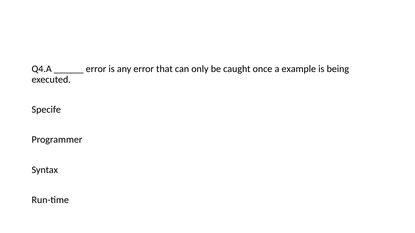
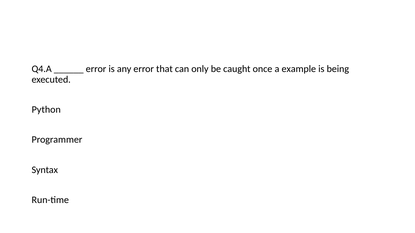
Specife: Specife -> Python (46, 110)
